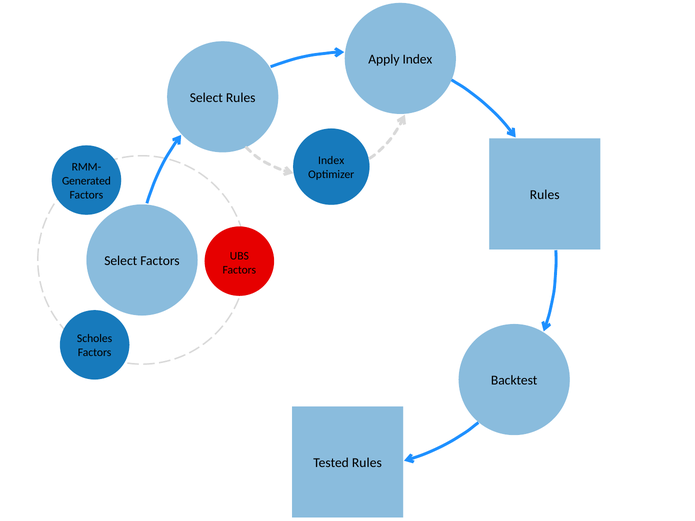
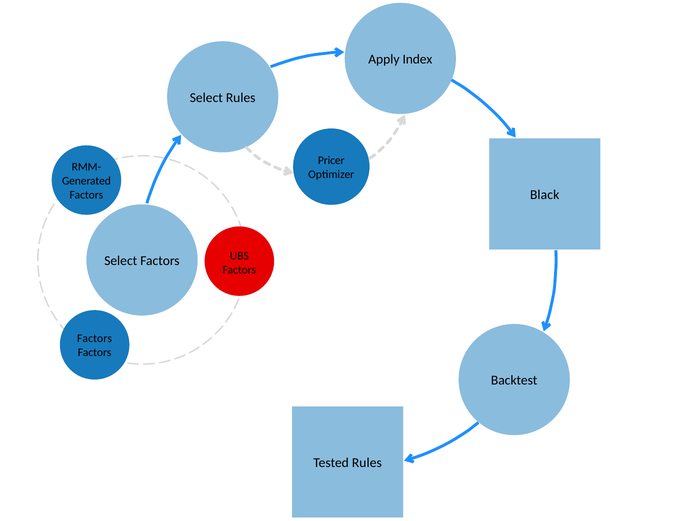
Index: Index -> Pricer (331, 161)
Rules: Rules -> Black (545, 195)
Scholes: Scholes -> Factors (95, 339)
